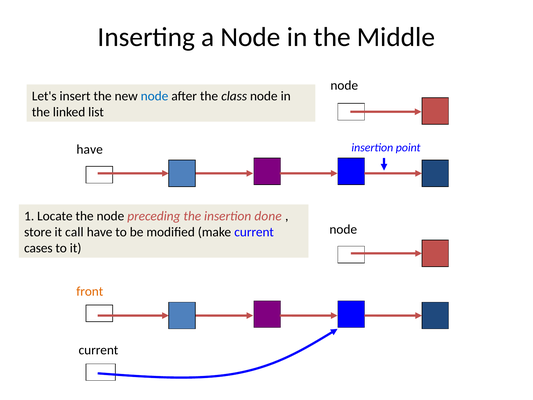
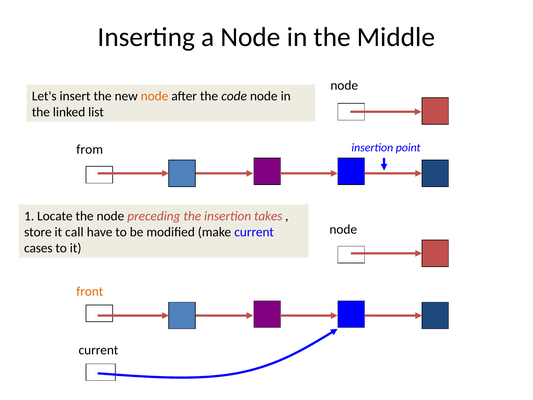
node colour: blue -> orange (155, 96)
class: class -> code (234, 96)
have: have -> from (90, 149)
done: done -> takes (268, 216)
